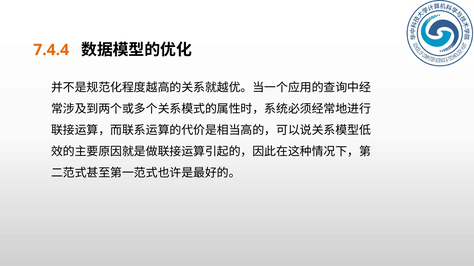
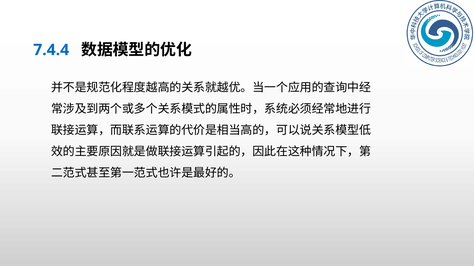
7.4.4 colour: orange -> blue (51, 50)
